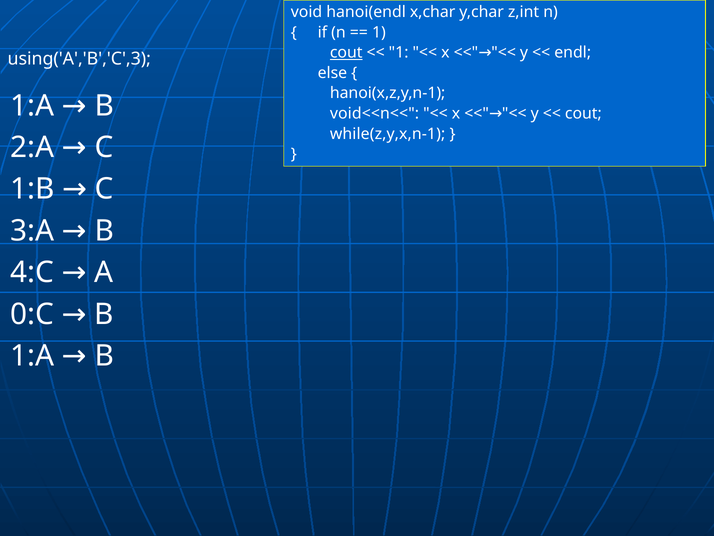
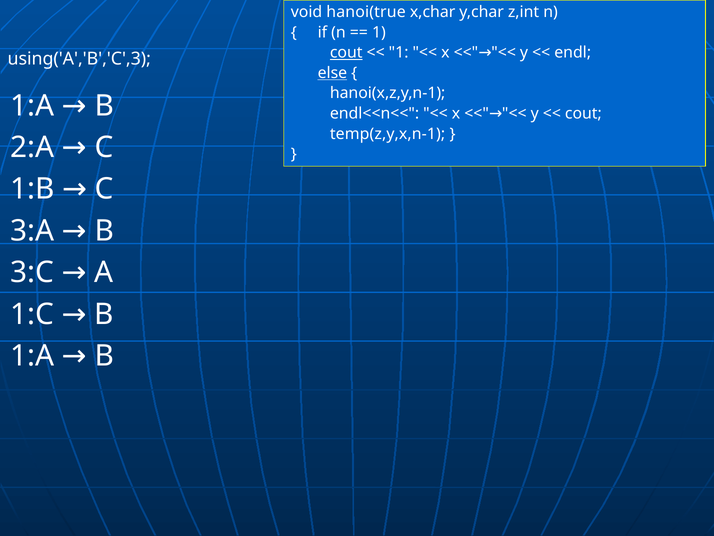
hanoi(endl: hanoi(endl -> hanoi(true (366, 12)
else underline: none -> present (332, 73)
void<<n<<: void<<n<< -> endl<<n<< (375, 113)
while(z,y,x,n-1: while(z,y,x,n-1 -> temp(z,y,x,n-1 (388, 134)
4:C: 4:C -> 3:C (32, 272)
0:C: 0:C -> 1:C (32, 314)
